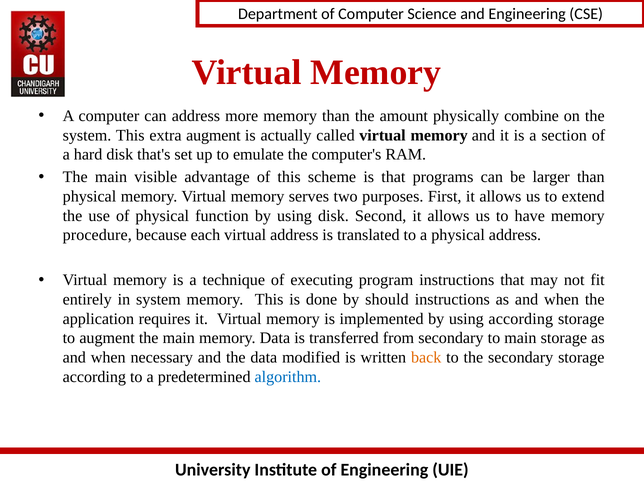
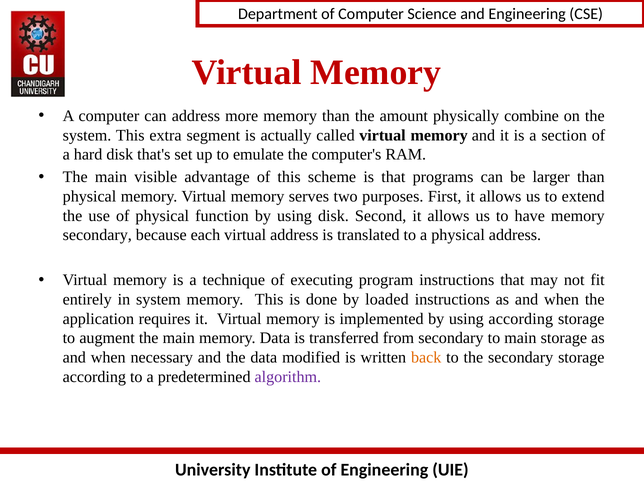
extra augment: augment -> segment (213, 135)
procedure: procedure -> secondary (97, 235)
should: should -> loaded (387, 299)
algorithm colour: blue -> purple (288, 377)
